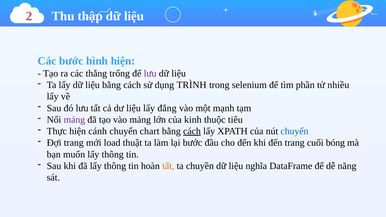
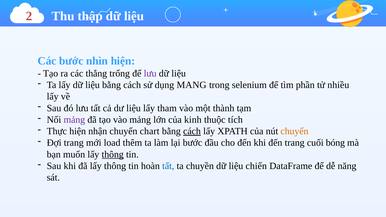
hình: hình -> nhìn (97, 61)
TRÌNH: TRÌNH -> MANG (192, 85)
đẳng: đẳng -> tham (167, 108)
mạnh: mạnh -> thành (224, 108)
tiêu: tiêu -> tích (235, 120)
cánh: cánh -> nhận (98, 131)
chuyển colour: blue -> orange (294, 131)
thuật: thuật -> thêm (132, 143)
thông underline: none -> present (113, 154)
tất colour: orange -> blue (168, 166)
nghĩa: nghĩa -> chiến (256, 166)
